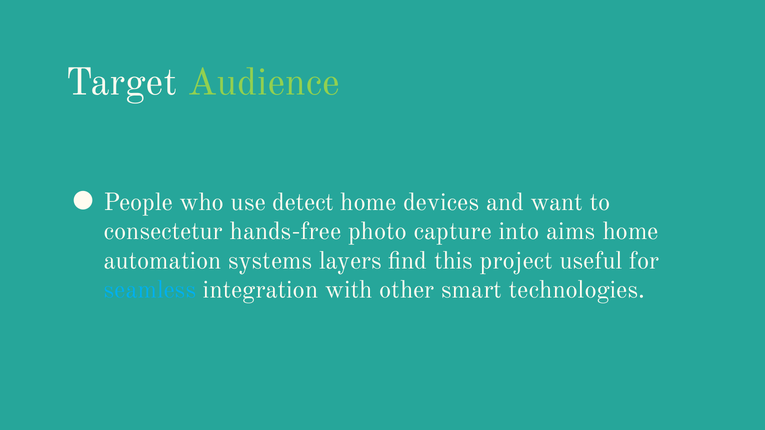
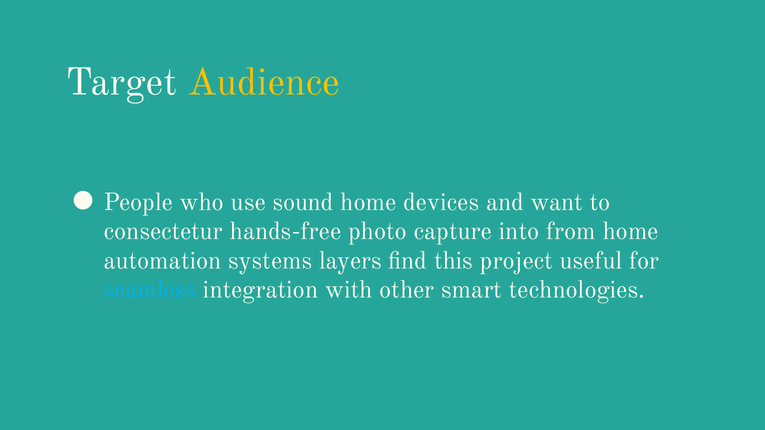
Audience colour: light green -> yellow (264, 82)
detect: detect -> sound (303, 202)
aims: aims -> from (571, 231)
